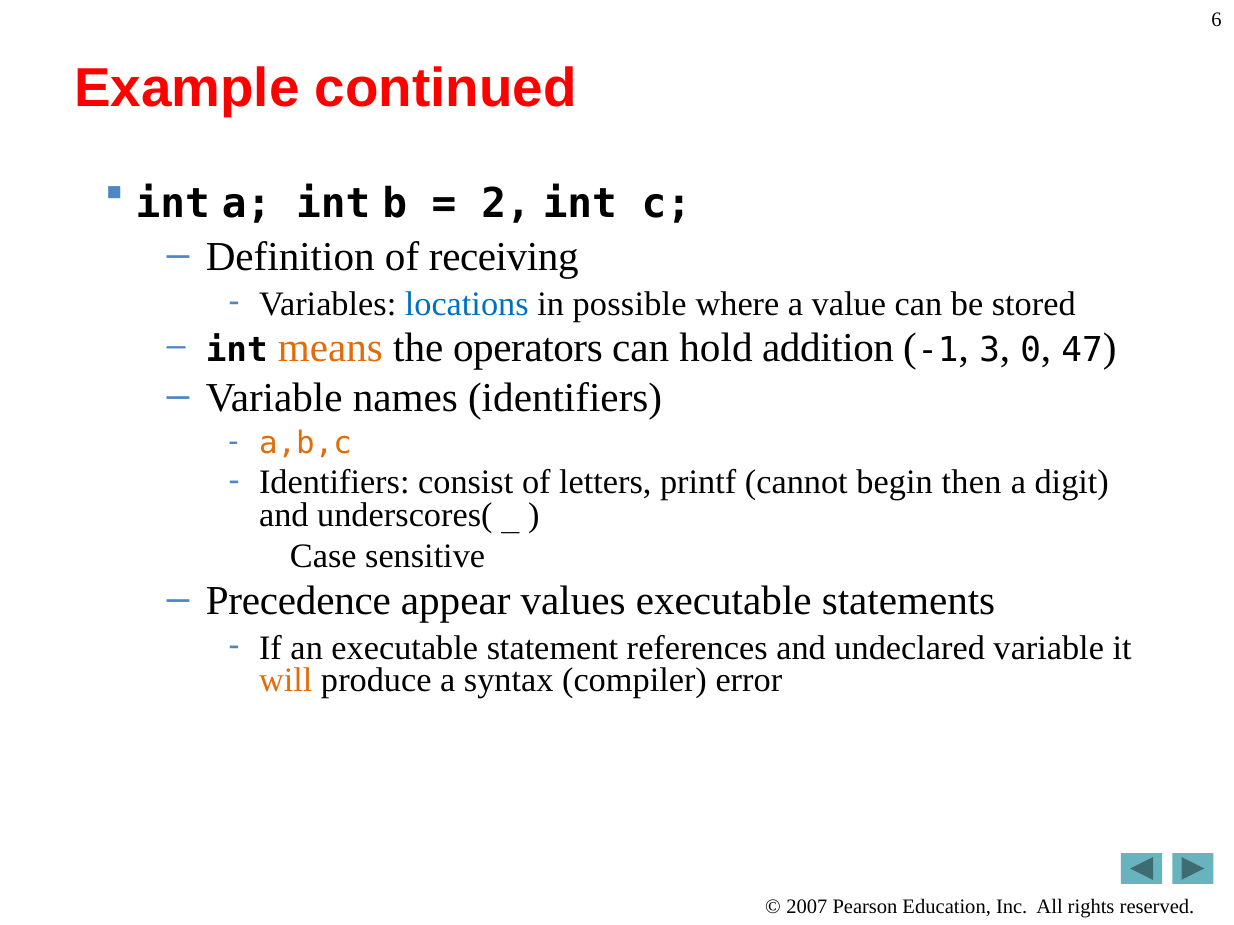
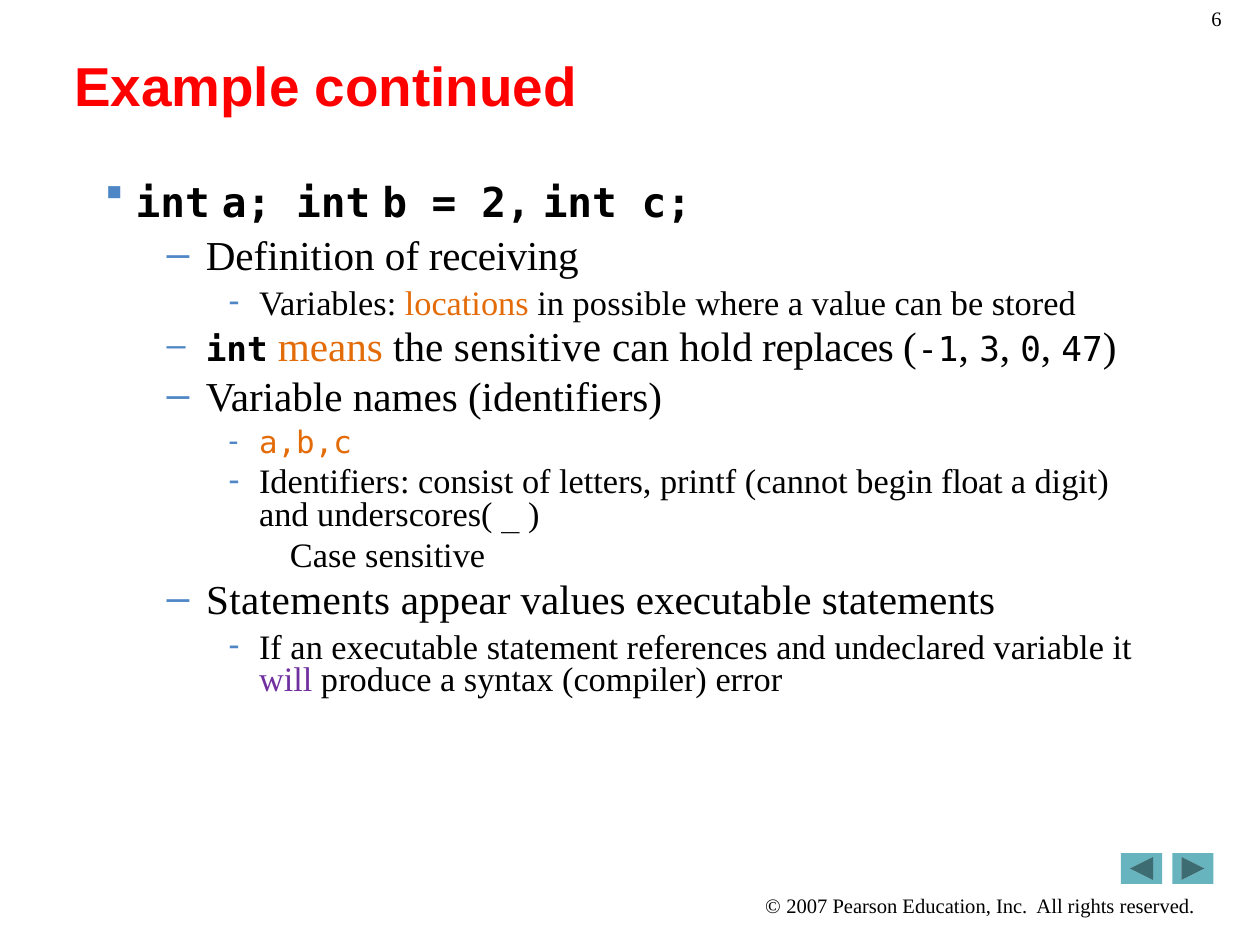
locations colour: blue -> orange (467, 304)
the operators: operators -> sensitive (528, 348)
addition: addition -> replaces (828, 348)
then: then -> float (972, 482)
Precedence: Precedence -> Statements (298, 601)
will colour: orange -> purple (286, 681)
